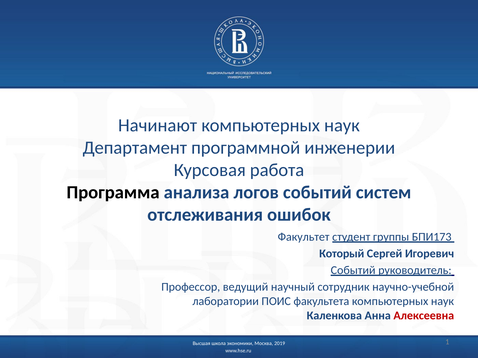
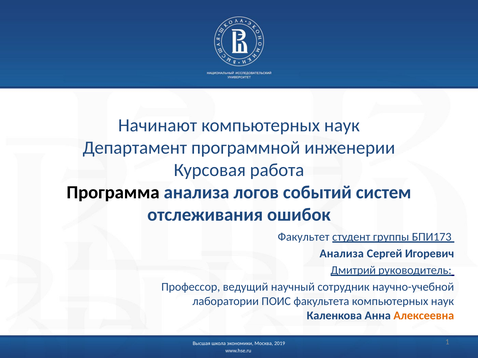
Который: Который -> Анализа (342, 254)
Событий: Событий -> Дмитрий (353, 271)
Алексеевна colour: red -> orange (424, 316)
